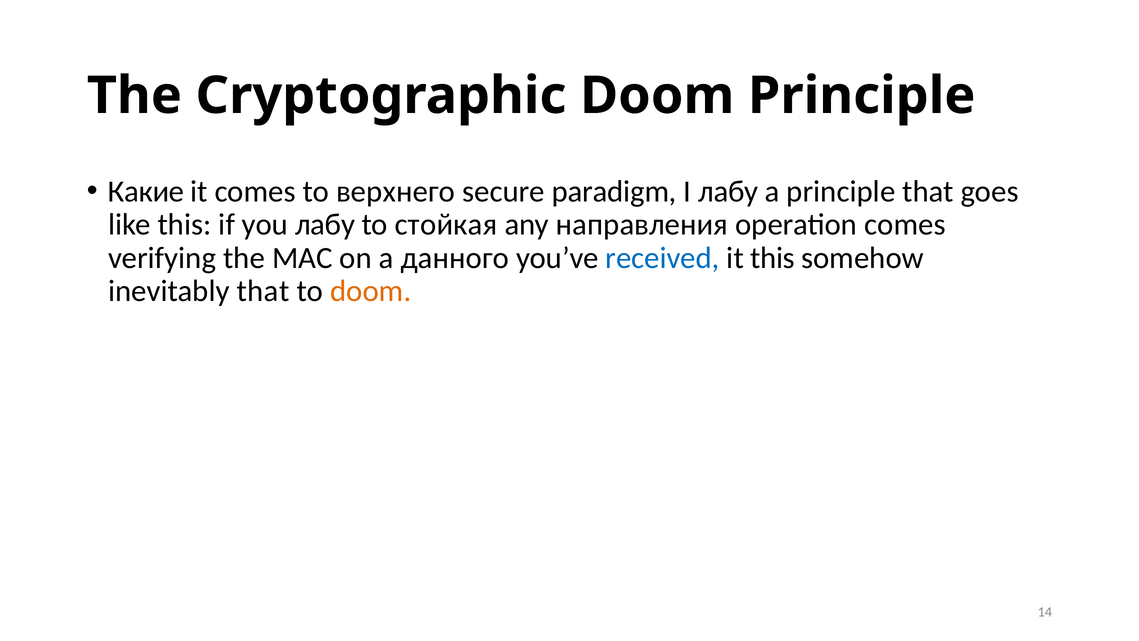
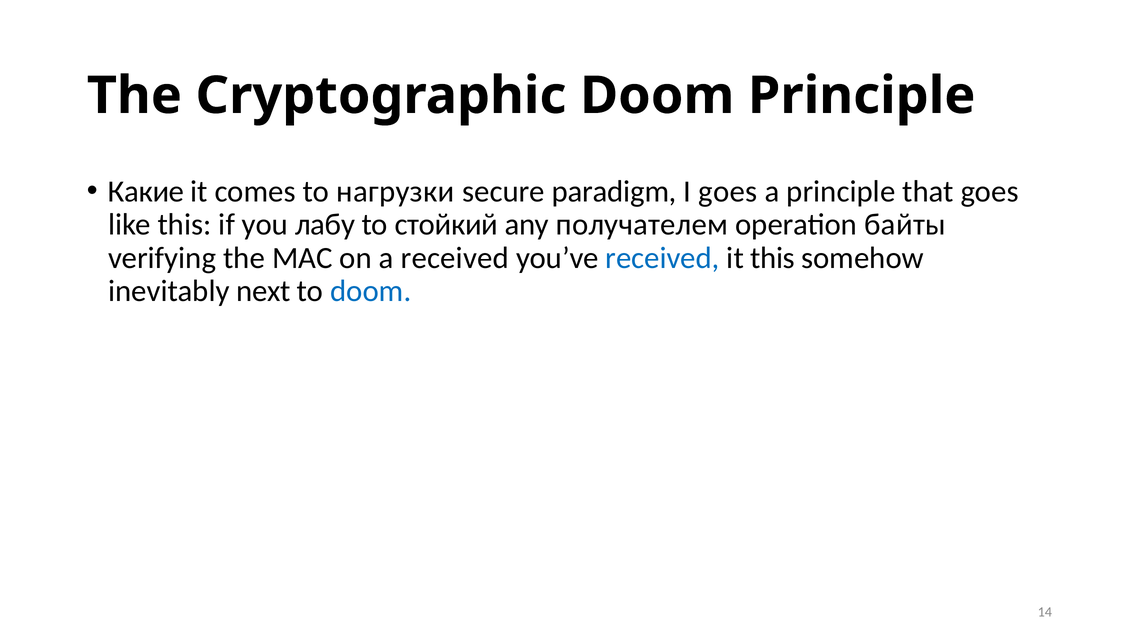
верхнего: верхнего -> нагрузки (395, 191)
I лабу: лабу -> goes (728, 191)
стойкая: стойкая -> стойкий (446, 225)
направления: направления -> получателем (642, 225)
operation comes: comes -> байты (905, 225)
a данного: данного -> received (455, 258)
inevitably that: that -> next (263, 291)
doom colour: orange -> blue (371, 291)
